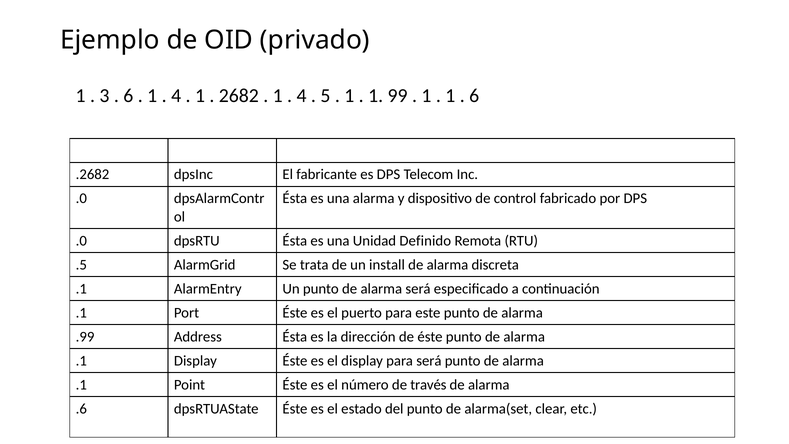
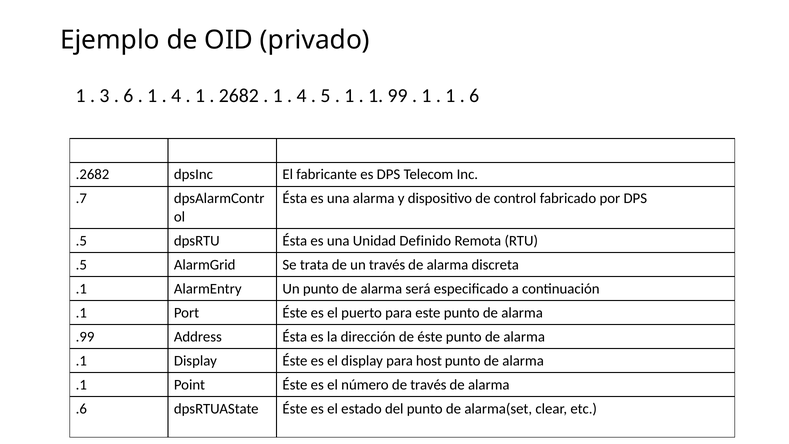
.0: .0 -> .7 (81, 199)
.0: .0 -> .5 (81, 241)
un install: install -> través (387, 265)
para será: será -> host (429, 361)
